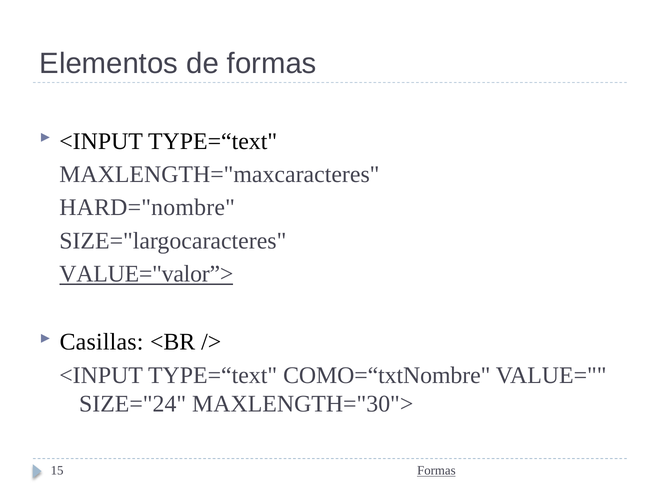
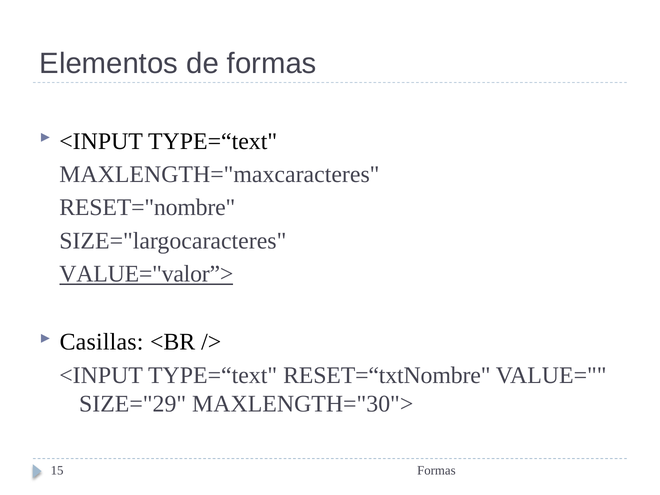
HARD="nombre: HARD="nombre -> RESET="nombre (147, 208)
COMO=“txtNombre: COMO=“txtNombre -> RESET=“txtNombre (387, 375)
SIZE="24: SIZE="24 -> SIZE="29 (133, 404)
Formas underline: present -> none (436, 471)
